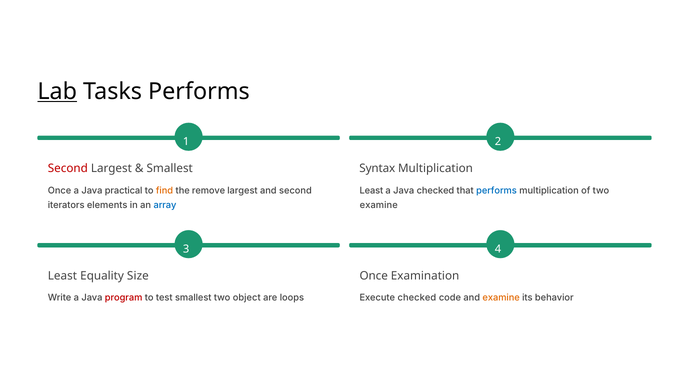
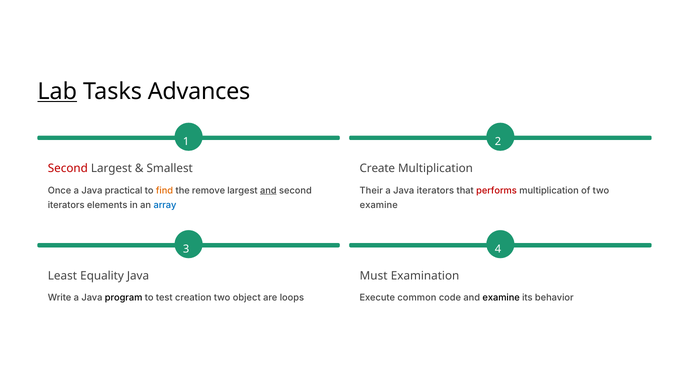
Tasks Performs: Performs -> Advances (199, 91)
Syntax: Syntax -> Create (377, 168)
and underline: none -> present (268, 190)
Least: Least -> Their (371, 190)
Java checked: checked -> iterators (435, 190)
performs colour: blue -> red (496, 190)
Equality Size: Size -> Java (138, 275)
Once: Once -> Must (374, 275)
program colour: red -> black (124, 297)
test smallest: smallest -> creation (193, 297)
Execute checked: checked -> common (417, 297)
examine colour: orange -> black (501, 297)
